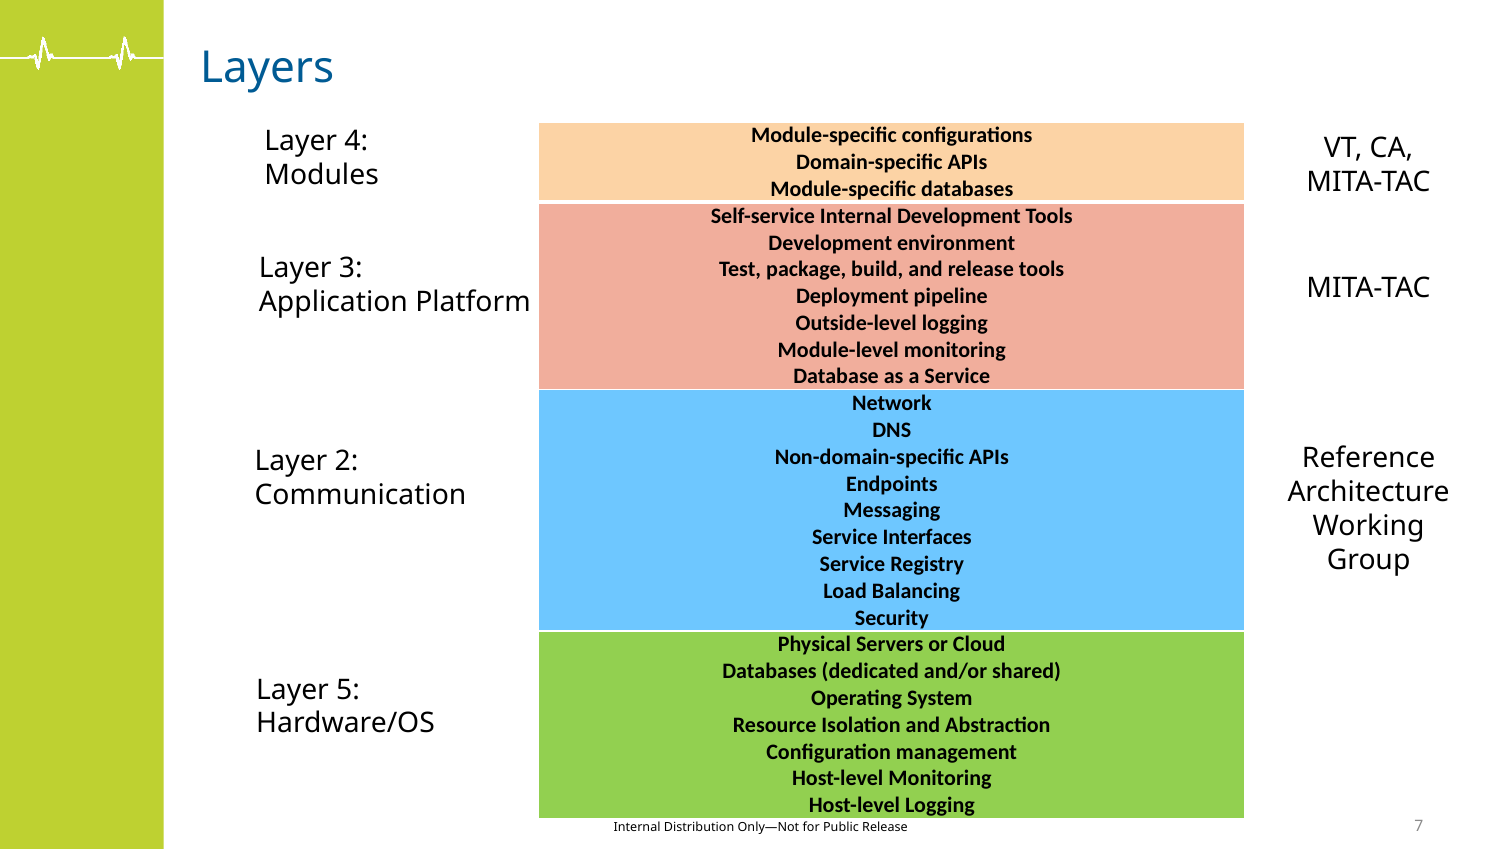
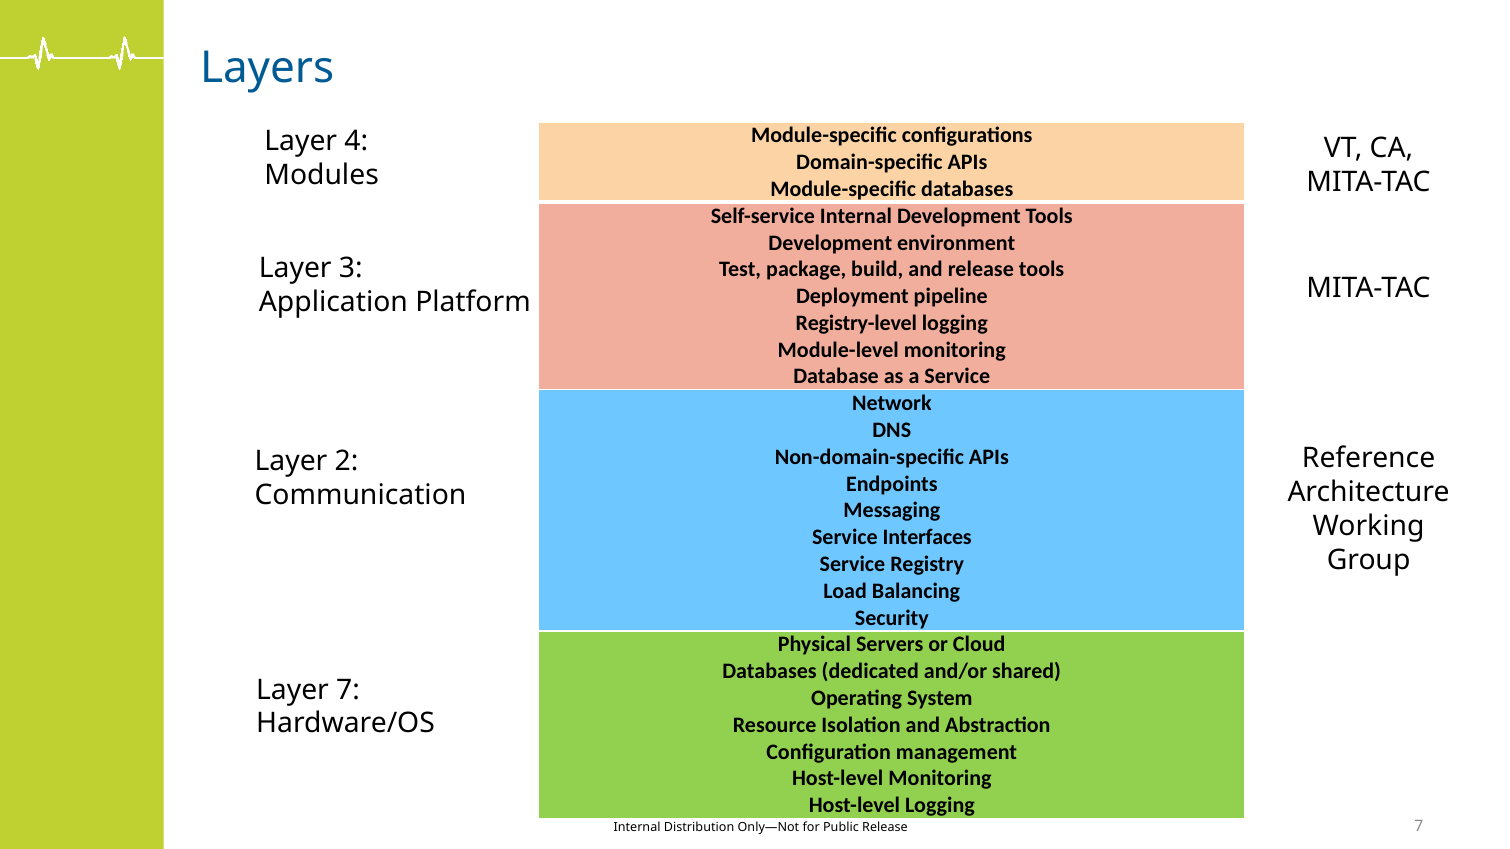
Outside-level: Outside-level -> Registry-level (856, 323)
Layer 5: 5 -> 7 (348, 690)
